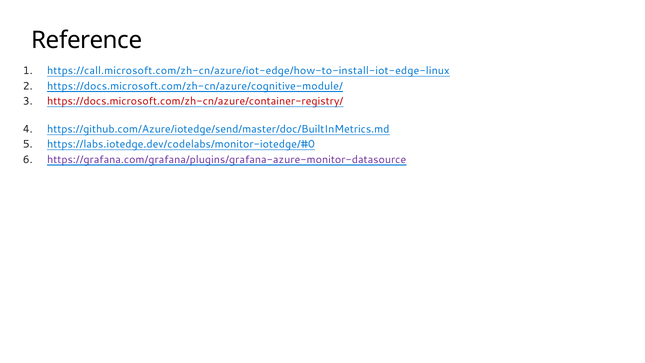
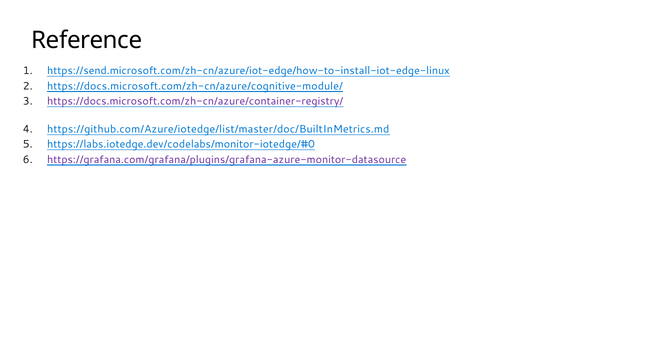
https://call.microsoft.com/zh-cn/azure/iot-edge/how-to-install-iot-edge-linux: https://call.microsoft.com/zh-cn/azure/iot-edge/how-to-install-iot-edge-linux -> https://send.microsoft.com/zh-cn/azure/iot-edge/how-to-install-iot-edge-linux (248, 71)
https://docs.microsoft.com/zh-cn/azure/container-registry/ colour: red -> purple (195, 101)
https://github.com/Azure/iotedge/send/master/doc/BuiltInMetrics.md: https://github.com/Azure/iotedge/send/master/doc/BuiltInMetrics.md -> https://github.com/Azure/iotedge/list/master/doc/BuiltInMetrics.md (218, 129)
